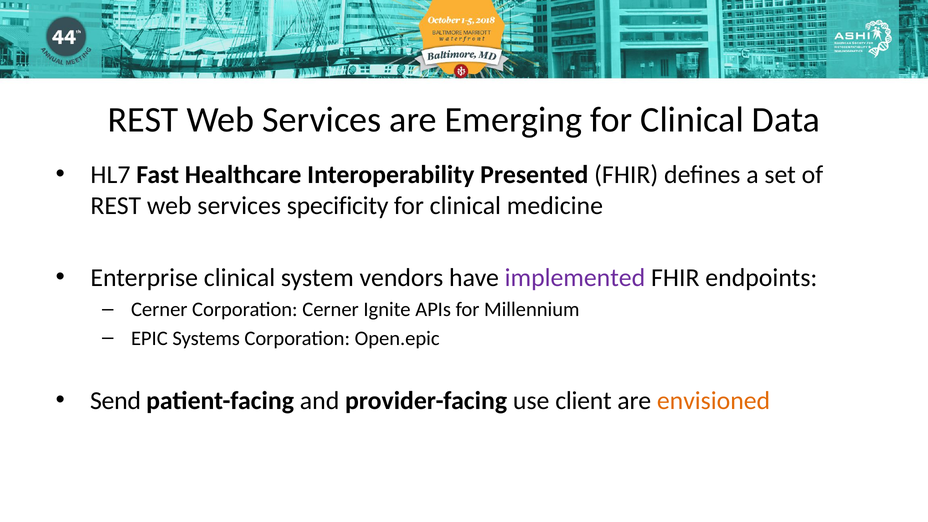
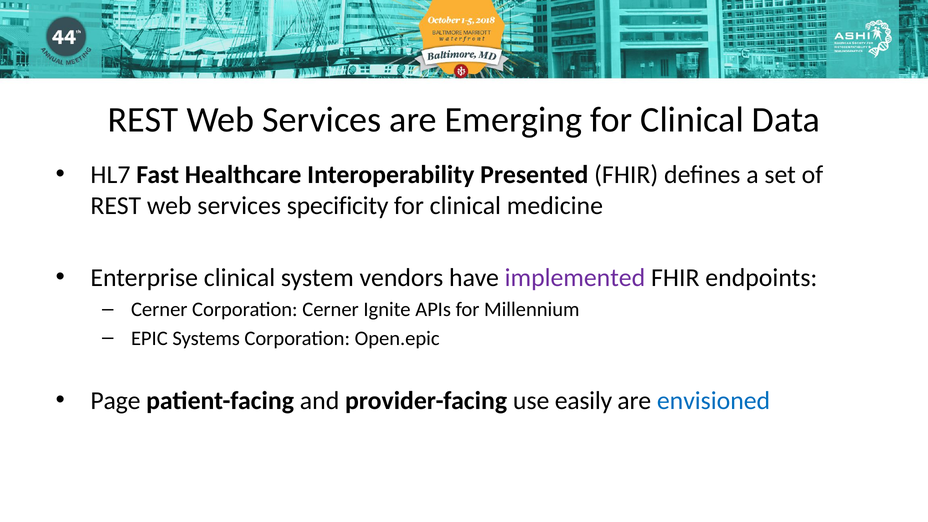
Send: Send -> Page (115, 401)
client: client -> easily (583, 401)
envisioned colour: orange -> blue (714, 401)
